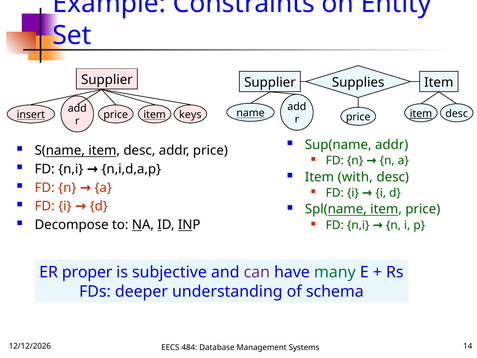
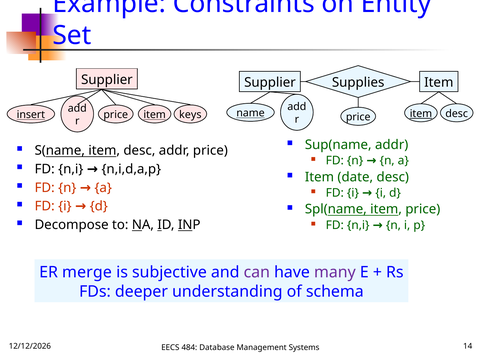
with: with -> date (355, 177)
proper: proper -> merge (87, 272)
many colour: green -> purple (335, 272)
